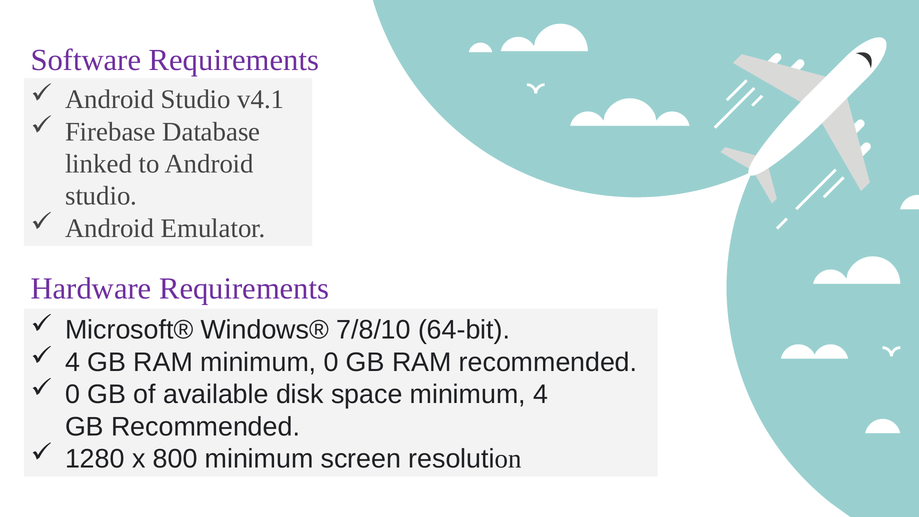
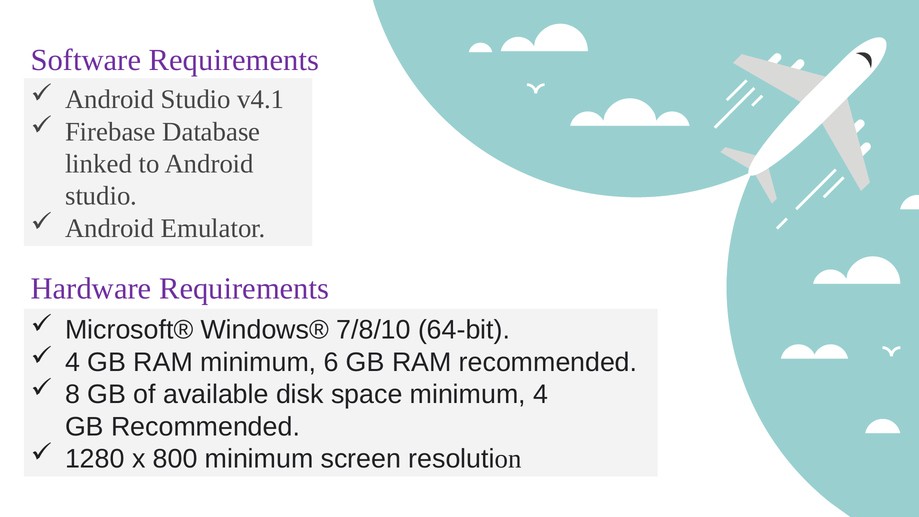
minimum 0: 0 -> 6 (331, 362)
0: 0 -> 8 (73, 394)
